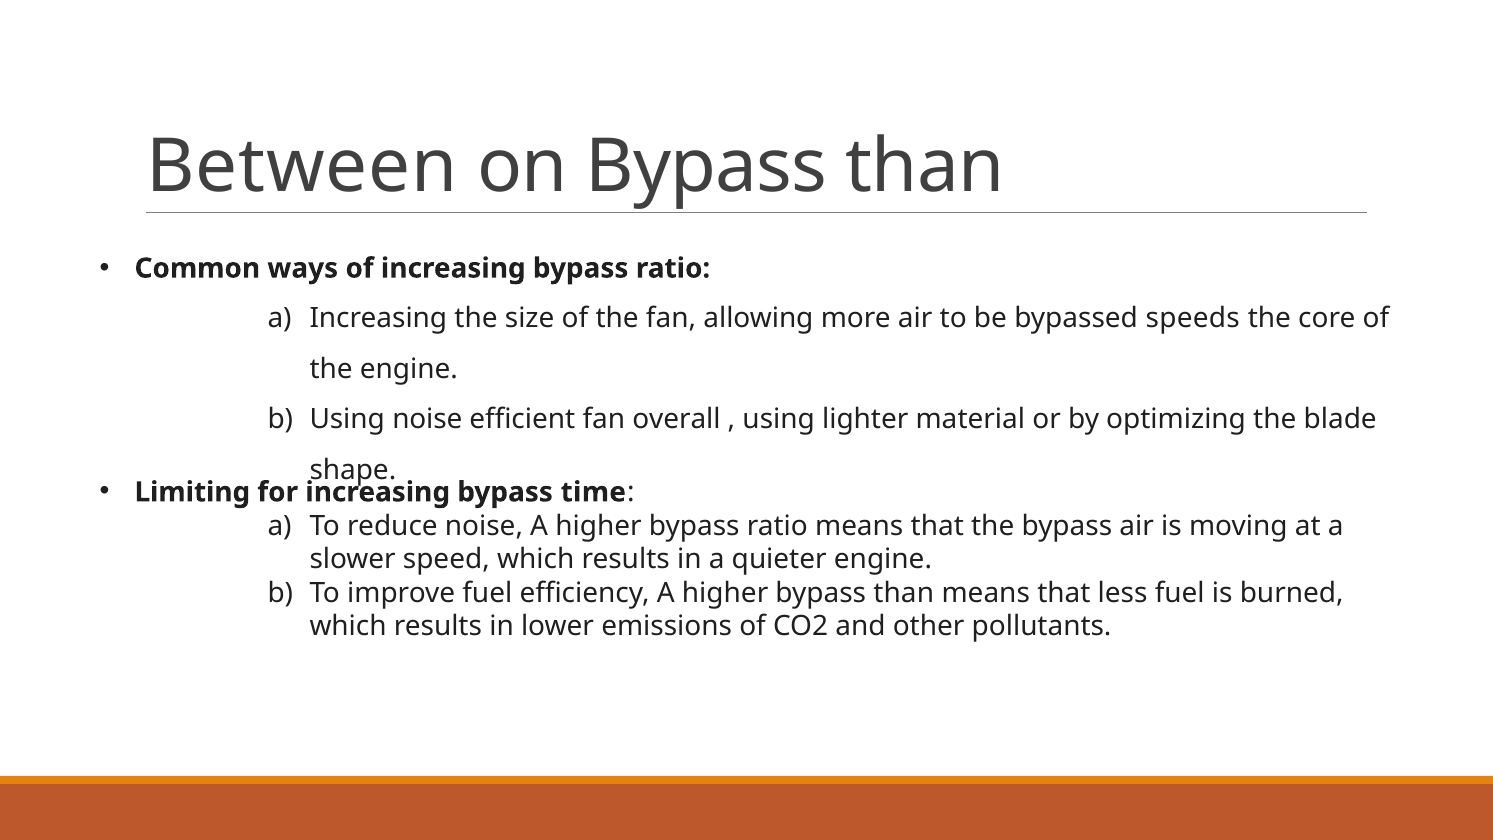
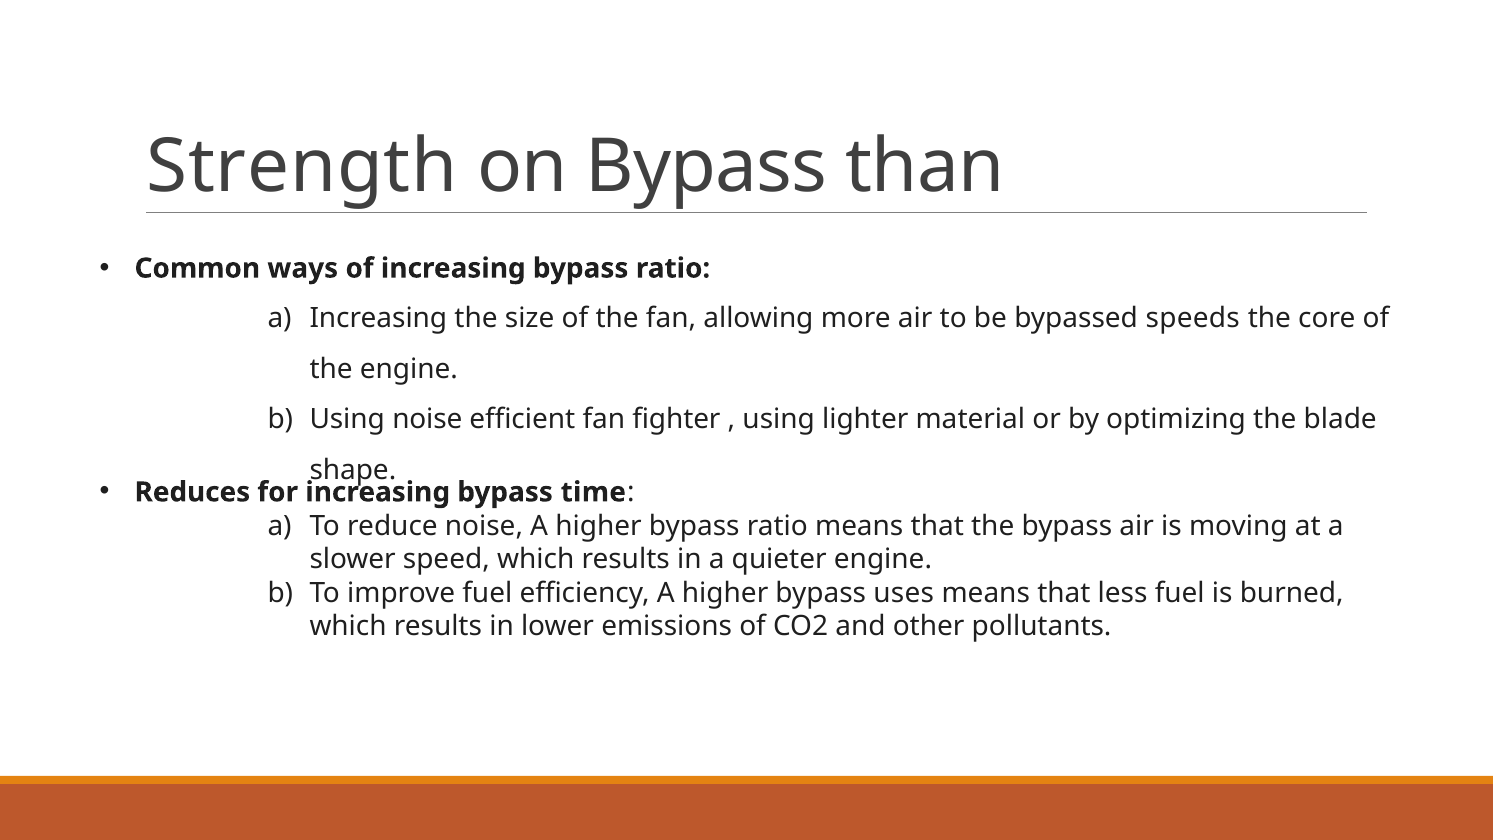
Between: Between -> Strength (302, 167)
overall: overall -> fighter (676, 419)
Limiting: Limiting -> Reduces (192, 492)
higher bypass than: than -> uses (904, 593)
